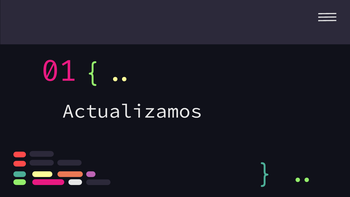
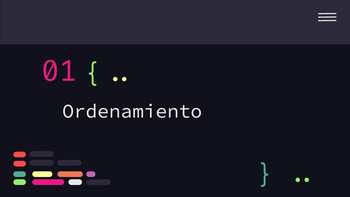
Actualizamos: Actualizamos -> Ordenamiento (132, 111)
